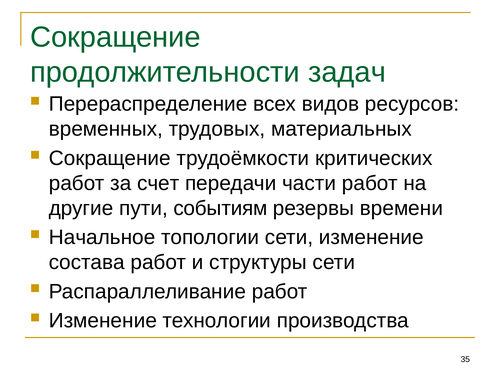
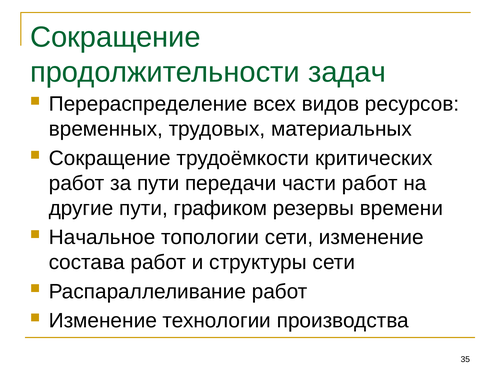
за счет: счет -> пути (158, 183)
событиям: событиям -> графиком (220, 208)
